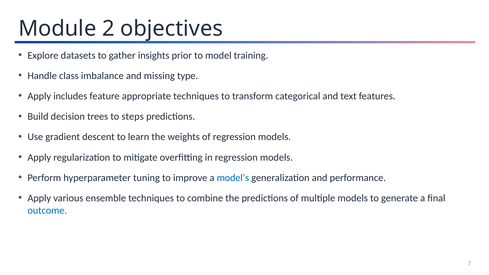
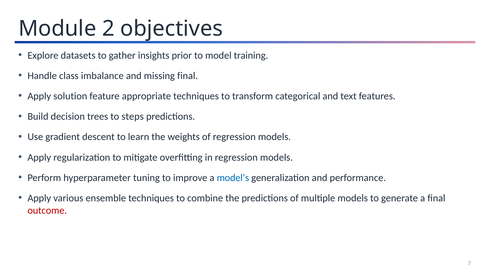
missing type: type -> final (188, 76)
includes: includes -> solution (70, 96)
outcome colour: blue -> red (47, 210)
